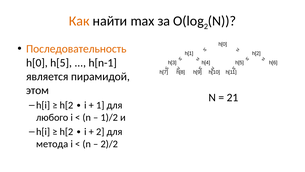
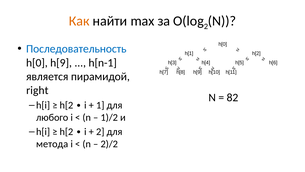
Последовательность colour: orange -> blue (76, 49)
h[0 h[5: h[5 -> h[9 (61, 63)
этом: этом -> right (37, 90)
21: 21 -> 82 (232, 97)
